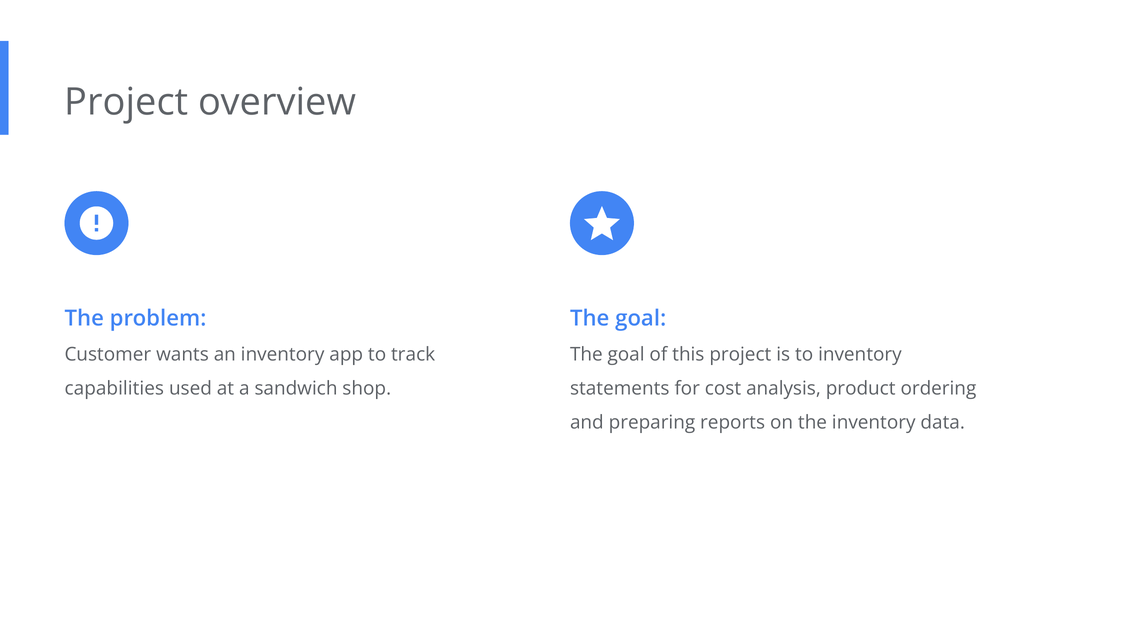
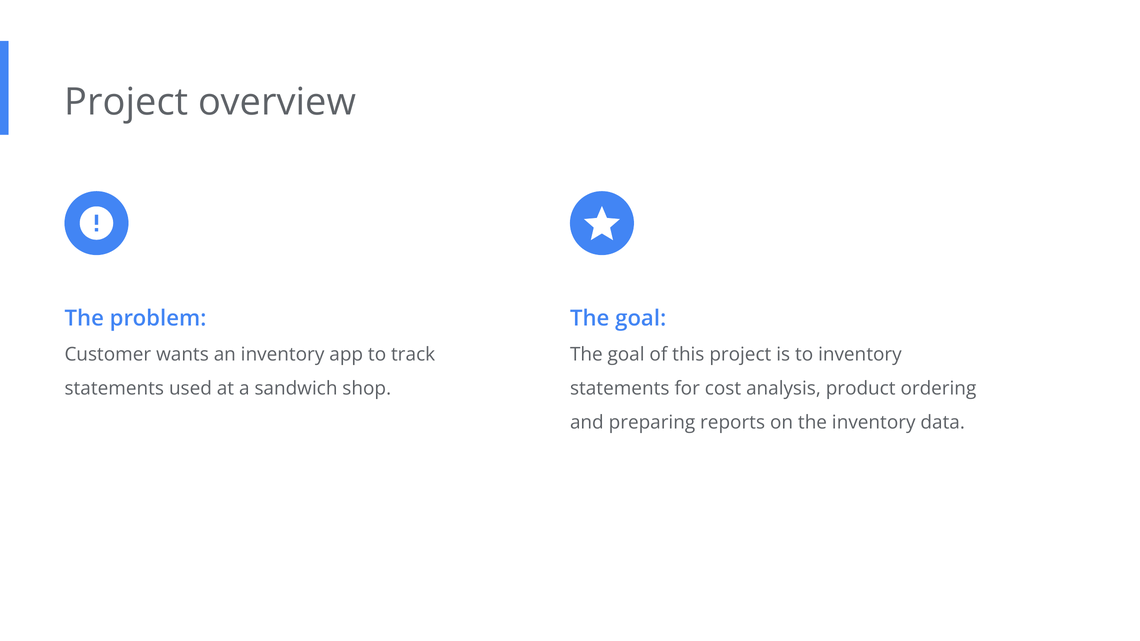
capabilities: capabilities -> statements (114, 389)
